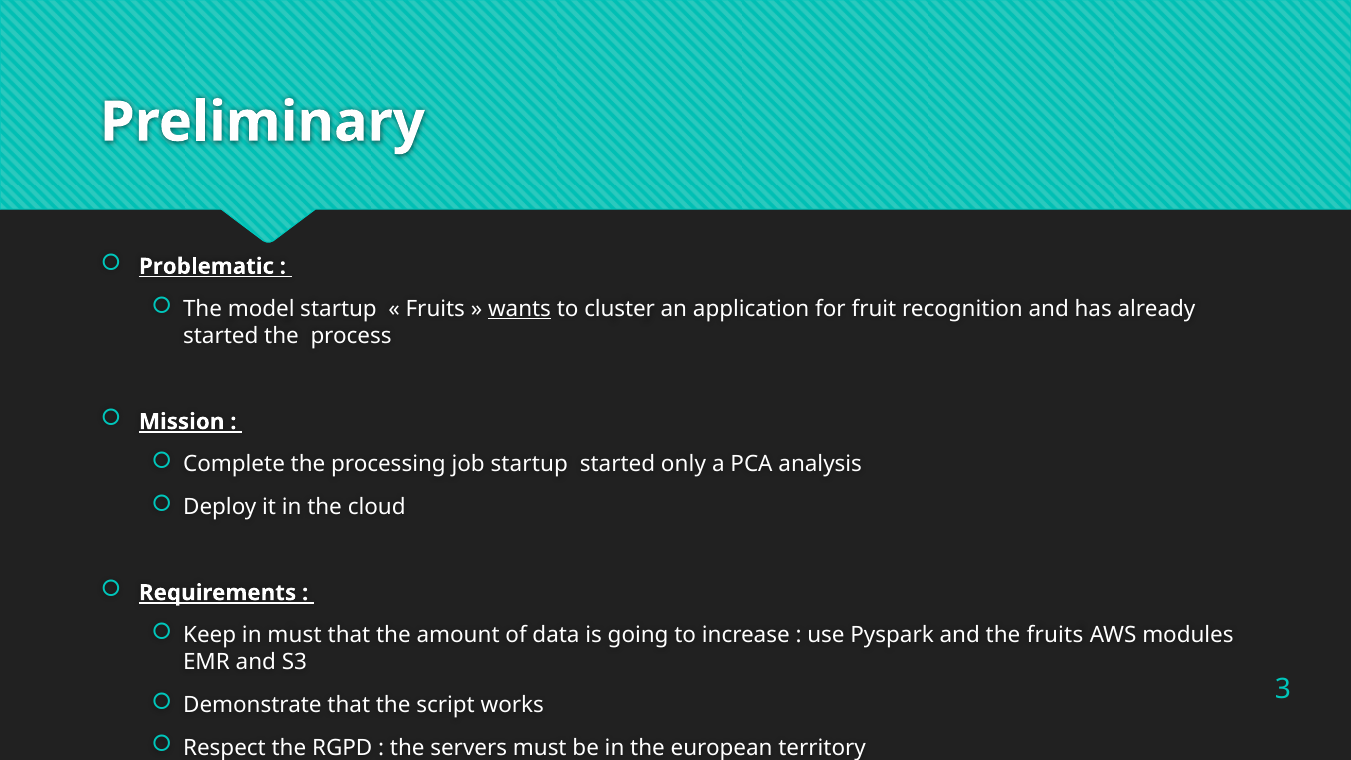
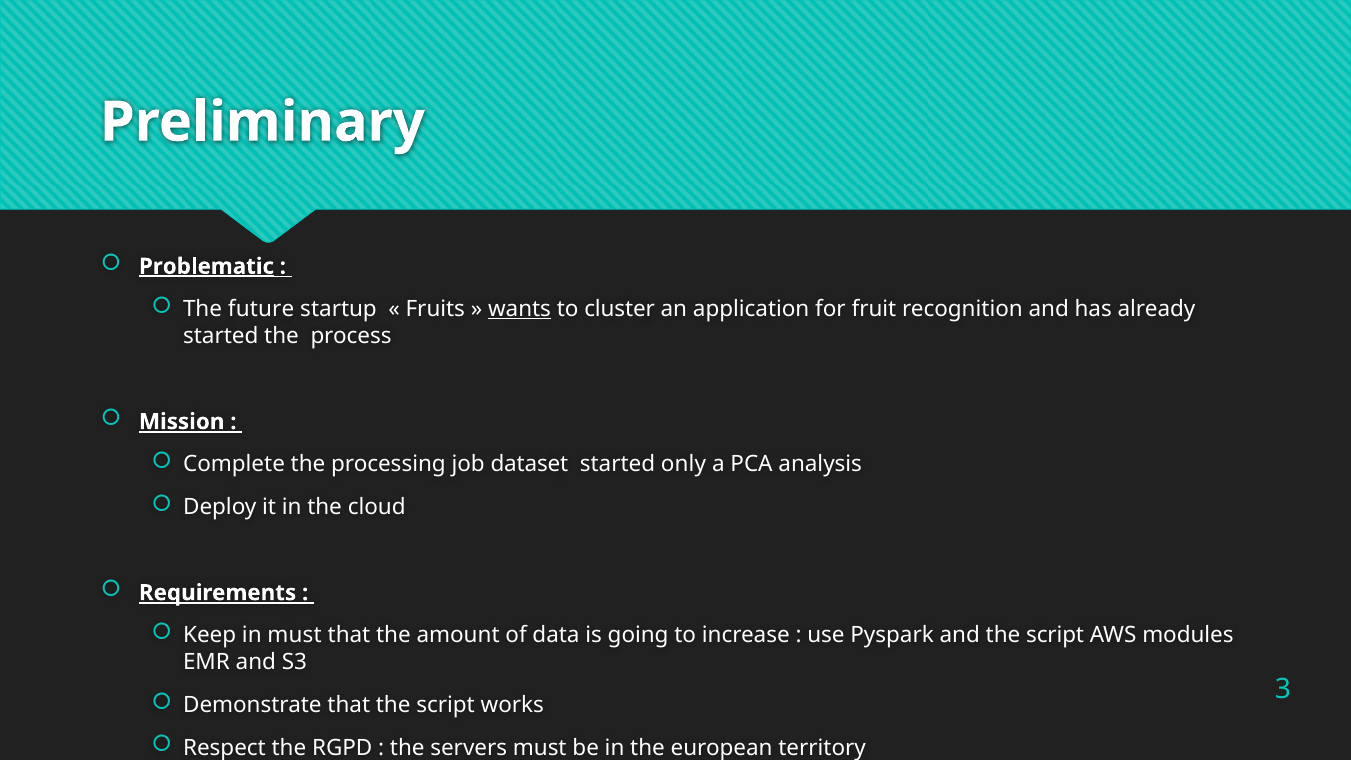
Problematic underline: none -> present (206, 266)
model: model -> future (261, 309)
job startup: startup -> dataset (529, 464)
and the fruits: fruits -> script (1055, 635)
